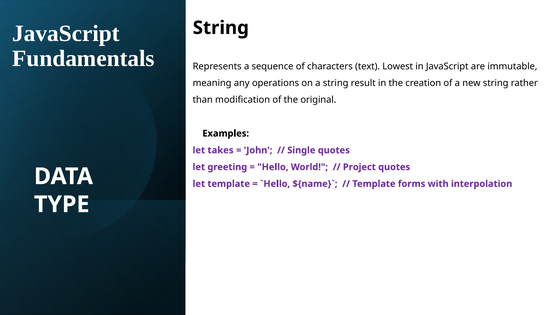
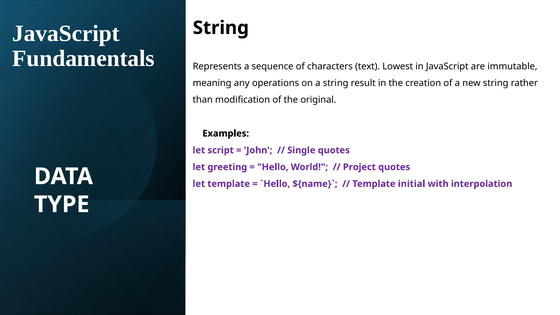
takes: takes -> script (221, 150)
forms: forms -> initial (412, 184)
